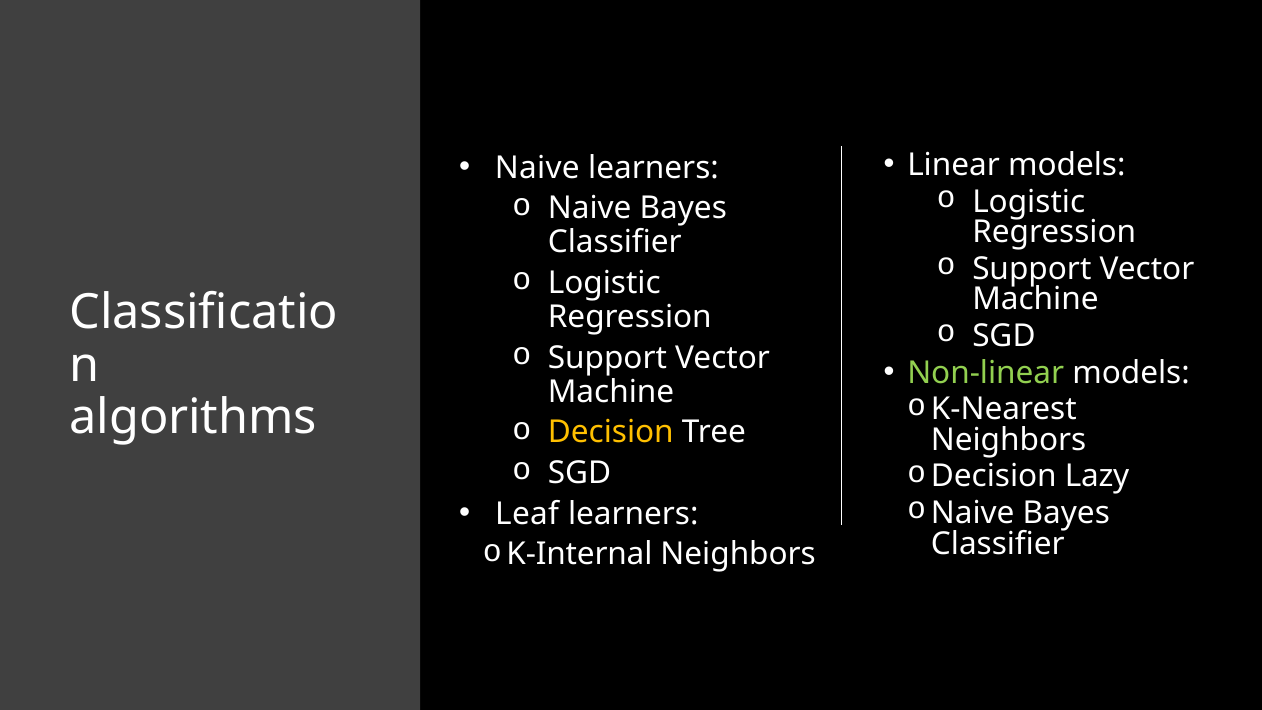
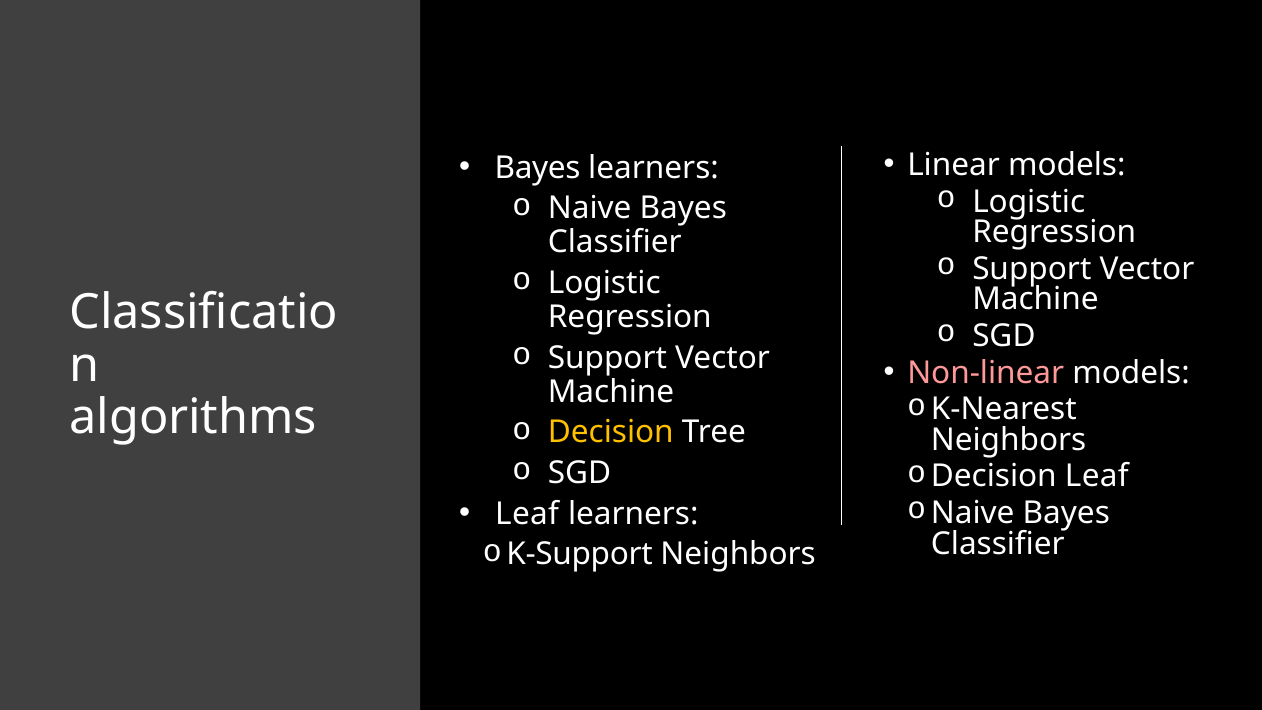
Naive: Naive -> Bayes (538, 168)
Non-linear colour: light green -> pink (986, 373)
Decision Lazy: Lazy -> Leaf (1097, 476)
K-Internal: K-Internal -> K-Support (580, 554)
